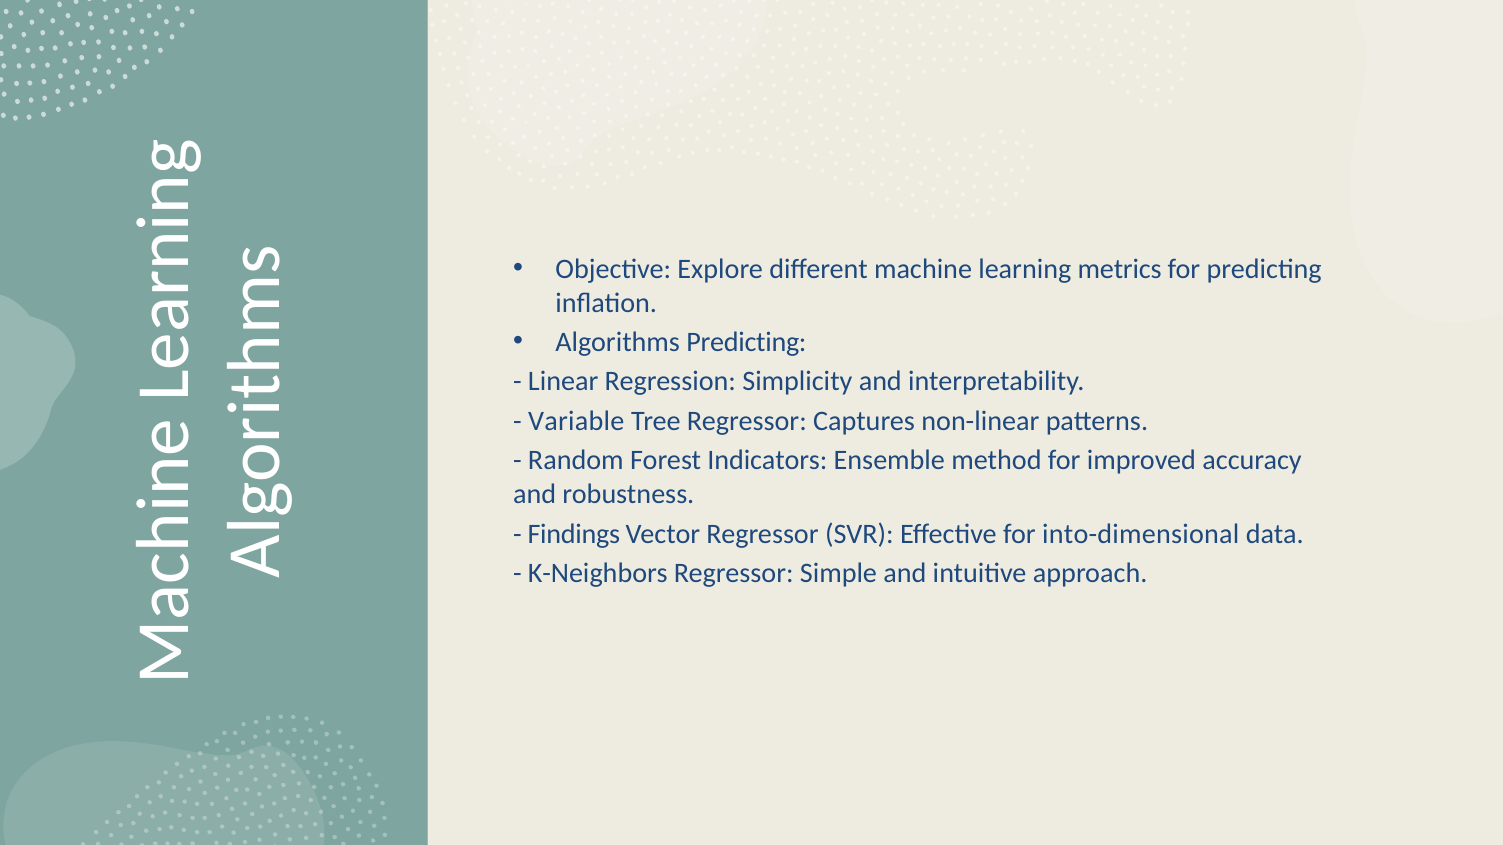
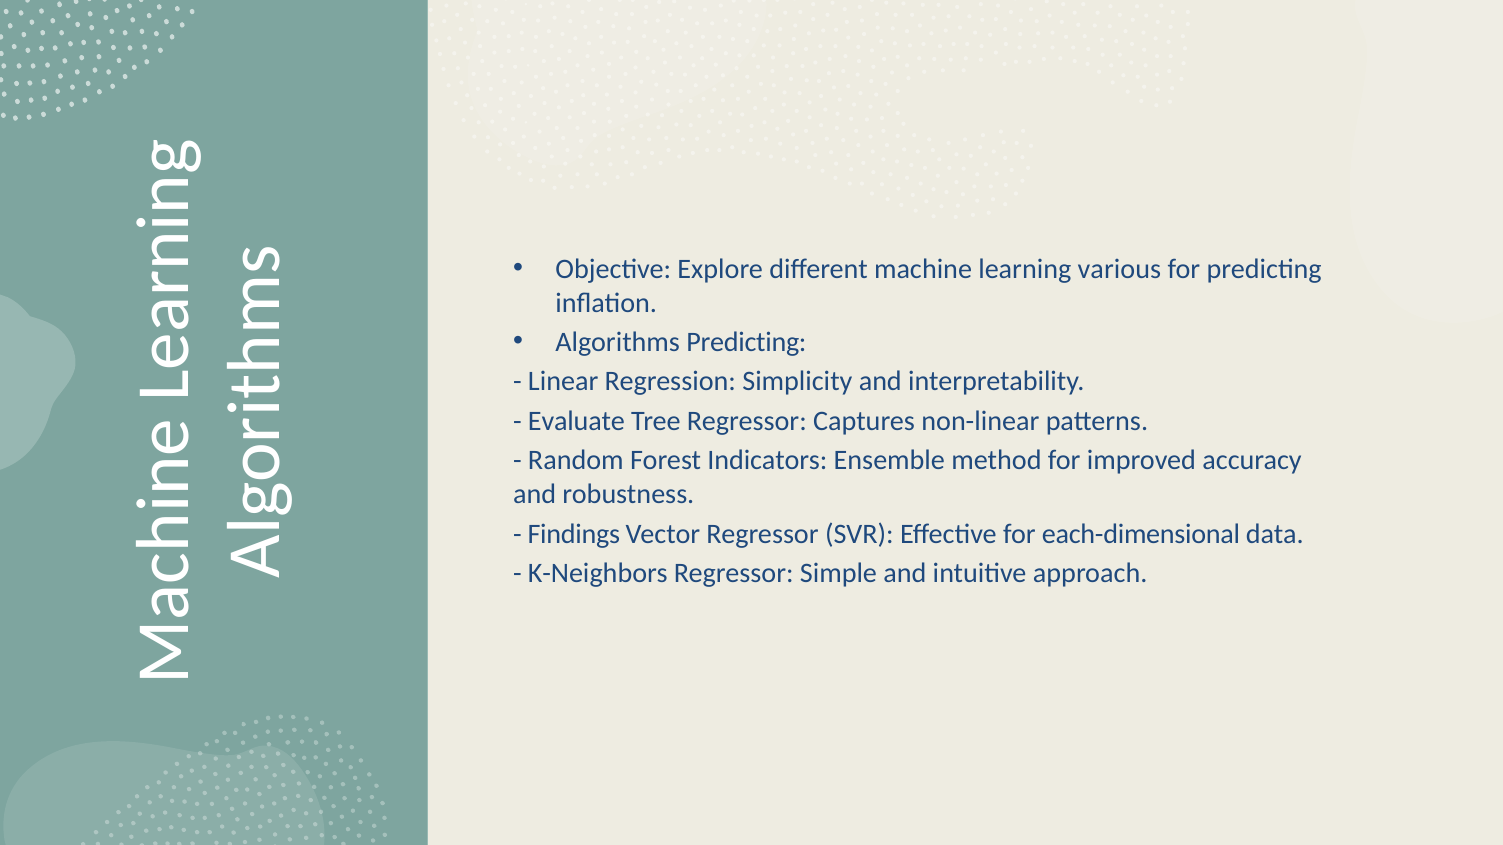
metrics: metrics -> various (1119, 269)
Variable: Variable -> Evaluate (576, 421)
into-dimensional: into-dimensional -> each-dimensional (1141, 534)
